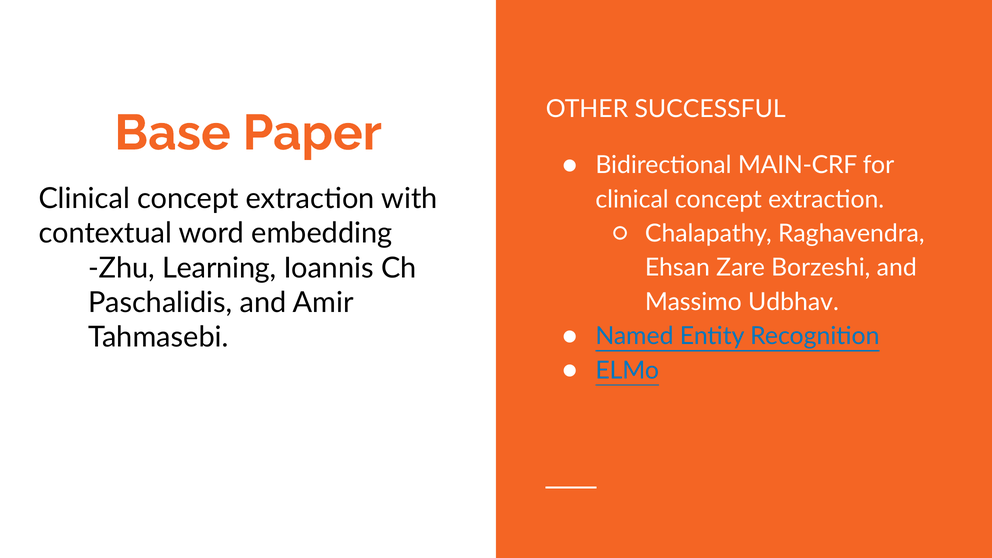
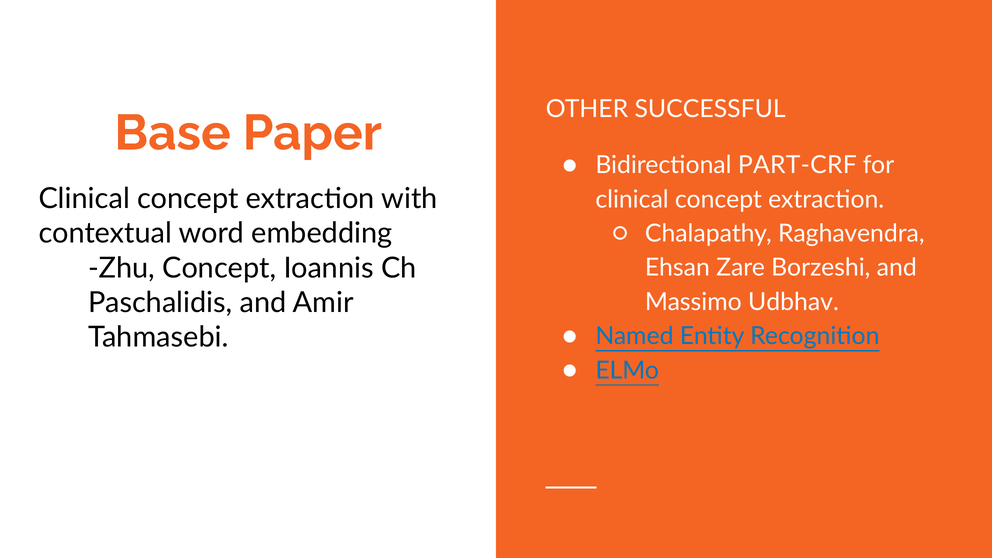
MAIN-CRF: MAIN-CRF -> PART-CRF (797, 165)
Zhu Learning: Learning -> Concept (219, 268)
